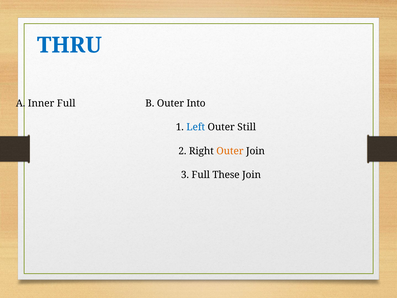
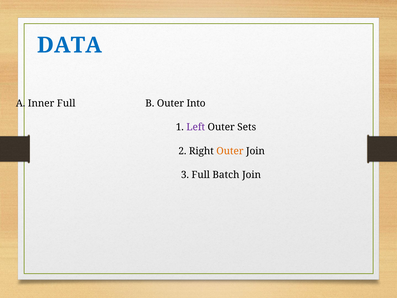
THRU: THRU -> DATA (69, 45)
Left colour: blue -> purple (196, 127)
Still: Still -> Sets (247, 127)
These: These -> Batch (226, 175)
